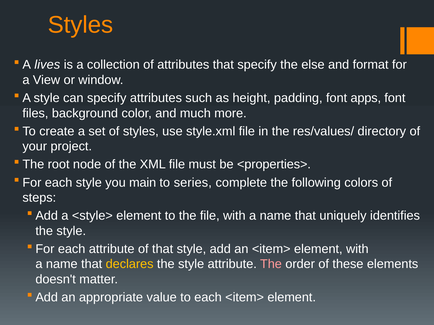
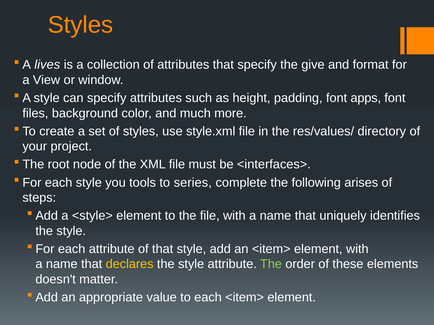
else: else -> give (313, 65)
<properties>: <properties> -> <interfaces> (274, 165)
main: main -> tools (143, 183)
colors: colors -> arises (361, 183)
The colour: pink -> light green (271, 265)
